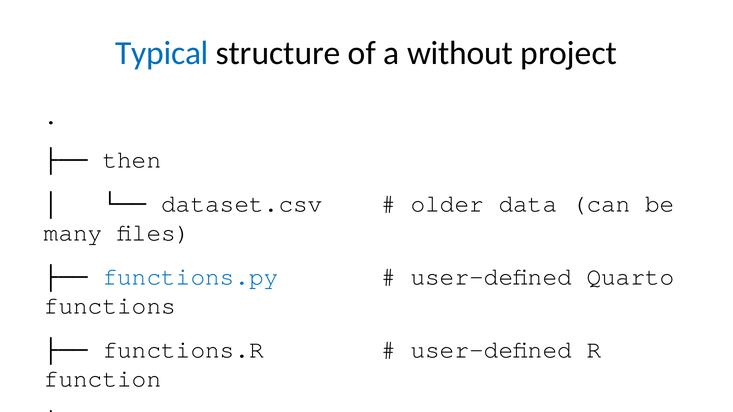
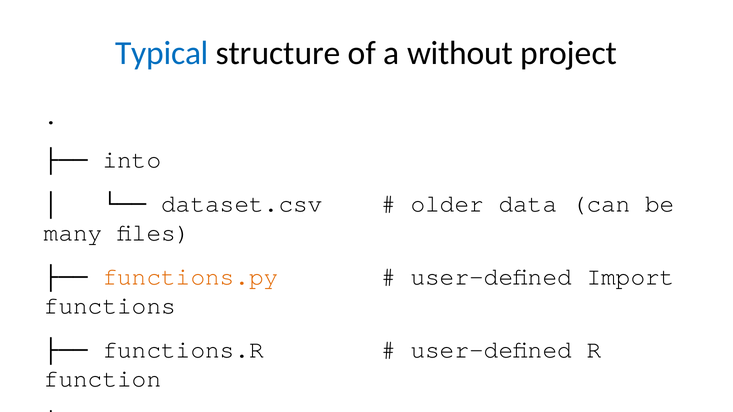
then: then -> into (132, 160)
functions.py colour: blue -> orange (191, 277)
user-defined Quarto: Quarto -> Import (631, 277)
